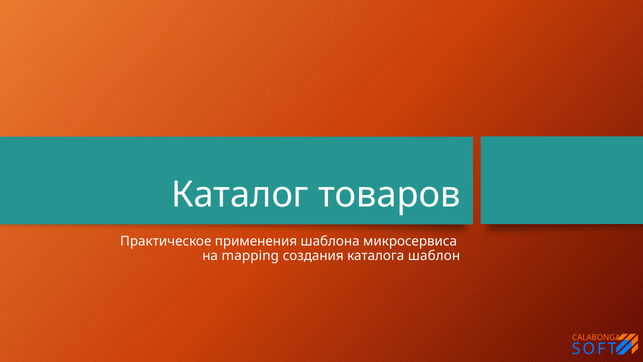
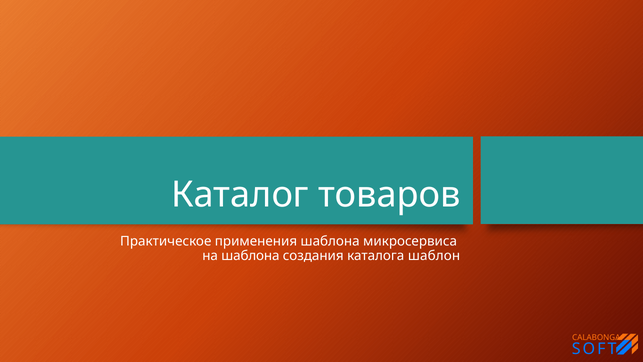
на mapping: mapping -> шаблона (250, 256)
